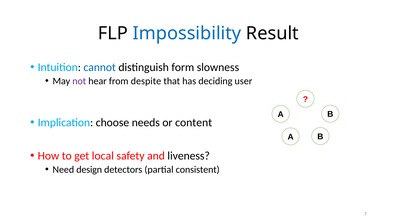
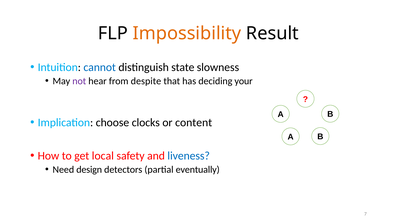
Impossibility colour: blue -> orange (187, 33)
form: form -> state (183, 67)
user: user -> your (244, 81)
needs: needs -> clocks (146, 122)
liveness colour: black -> blue (189, 155)
consistent: consistent -> eventually (198, 169)
